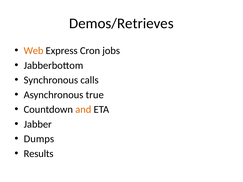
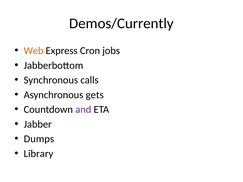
Demos/Retrieves: Demos/Retrieves -> Demos/Currently (121, 24)
true: true -> gets (95, 95)
and colour: orange -> purple (83, 110)
Results: Results -> Library (38, 154)
